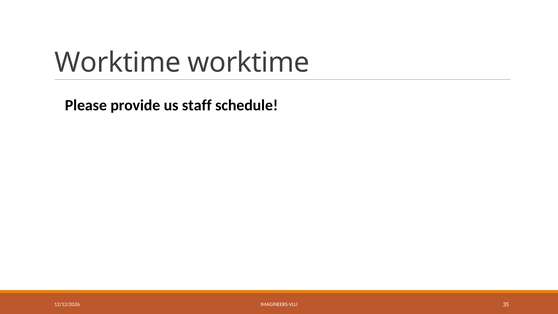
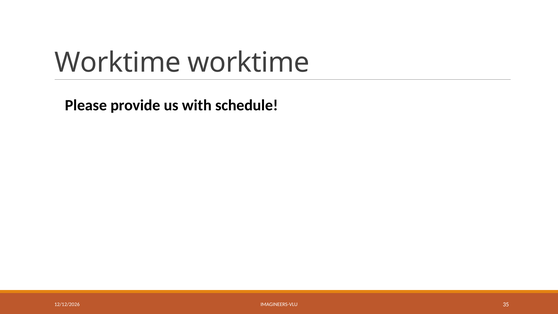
staff: staff -> with (197, 105)
